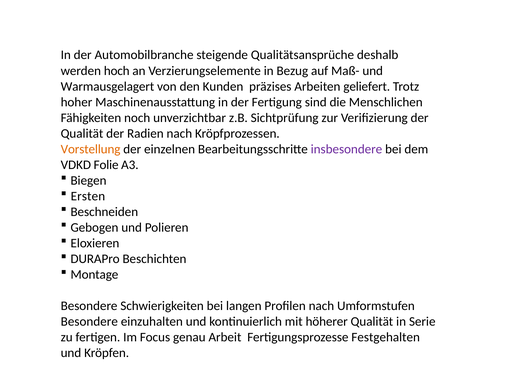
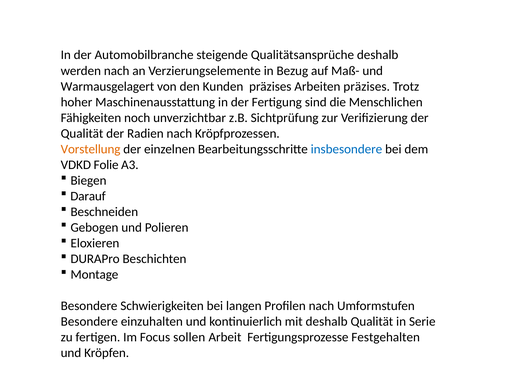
werden hoch: hoch -> nach (117, 71)
Arbeiten geliefert: geliefert -> präzises (367, 86)
insbesondere colour: purple -> blue (346, 149)
Ersten: Ersten -> Darauf (88, 196)
mit höherer: höherer -> deshalb (327, 322)
genau: genau -> sollen (189, 337)
